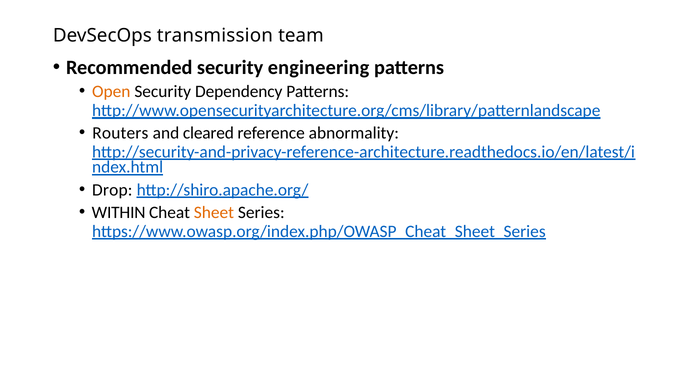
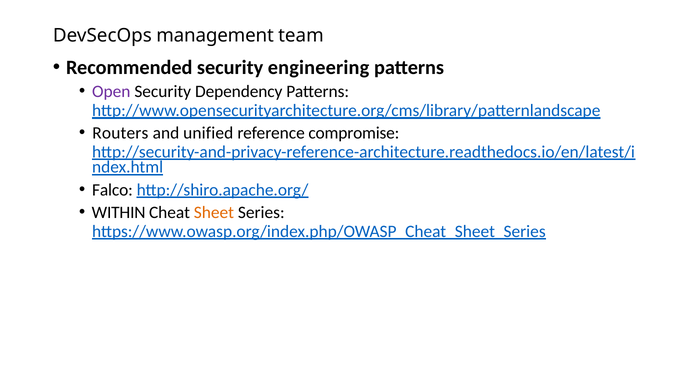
transmission: transmission -> management (215, 36)
Open colour: orange -> purple (111, 91)
cleared: cleared -> unified (208, 133)
abnormality: abnormality -> compromise (354, 133)
Drop: Drop -> Falco (112, 190)
